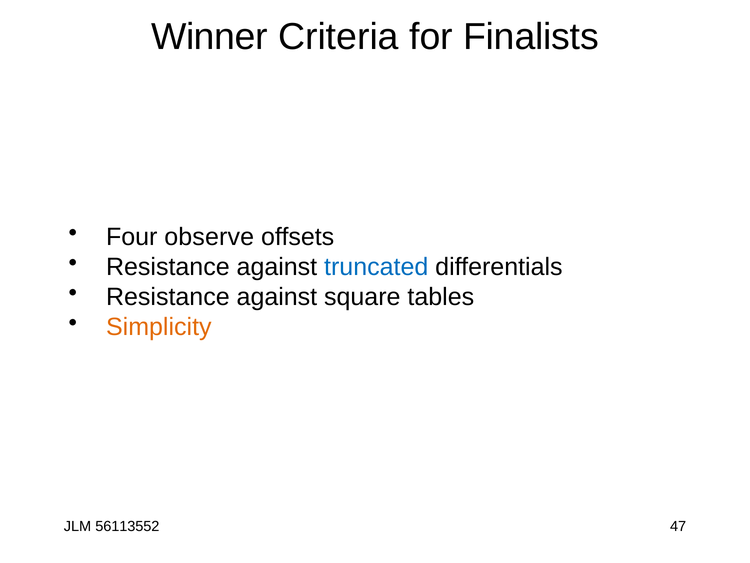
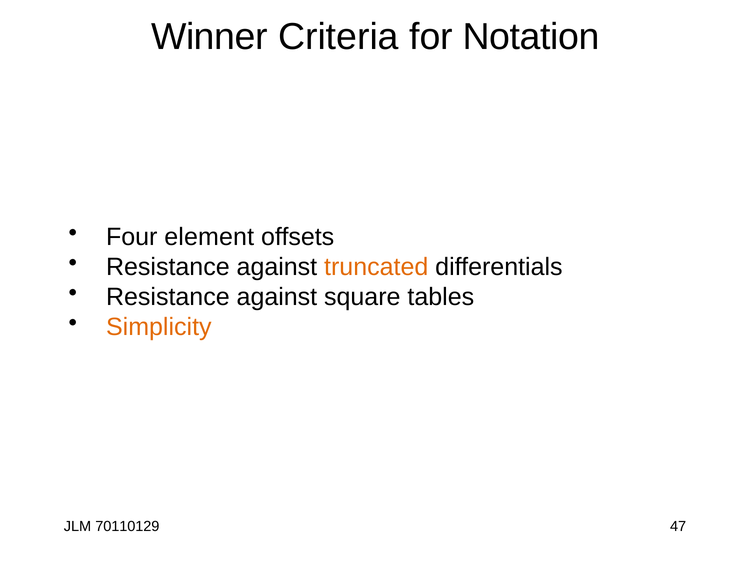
Finalists: Finalists -> Notation (531, 37)
observe: observe -> element (209, 237)
truncated colour: blue -> orange (376, 267)
56113552: 56113552 -> 70110129 (127, 526)
